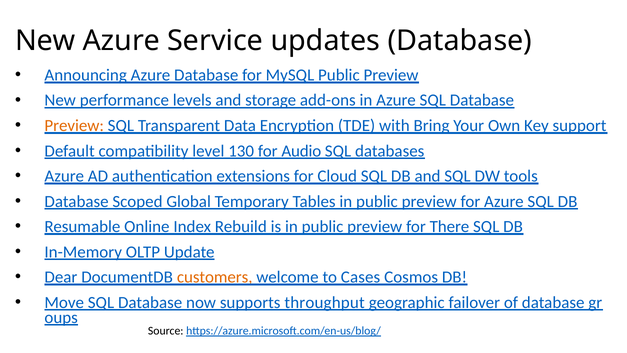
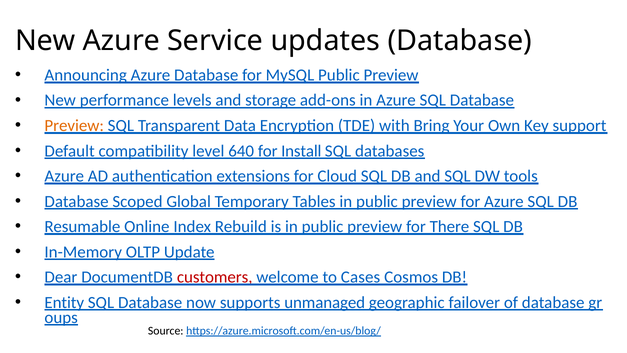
130: 130 -> 640 (241, 151)
Audio: Audio -> Install (301, 151)
customers colour: orange -> red (215, 277)
Move: Move -> Entity (64, 302)
throughput: throughput -> unmanaged (325, 302)
